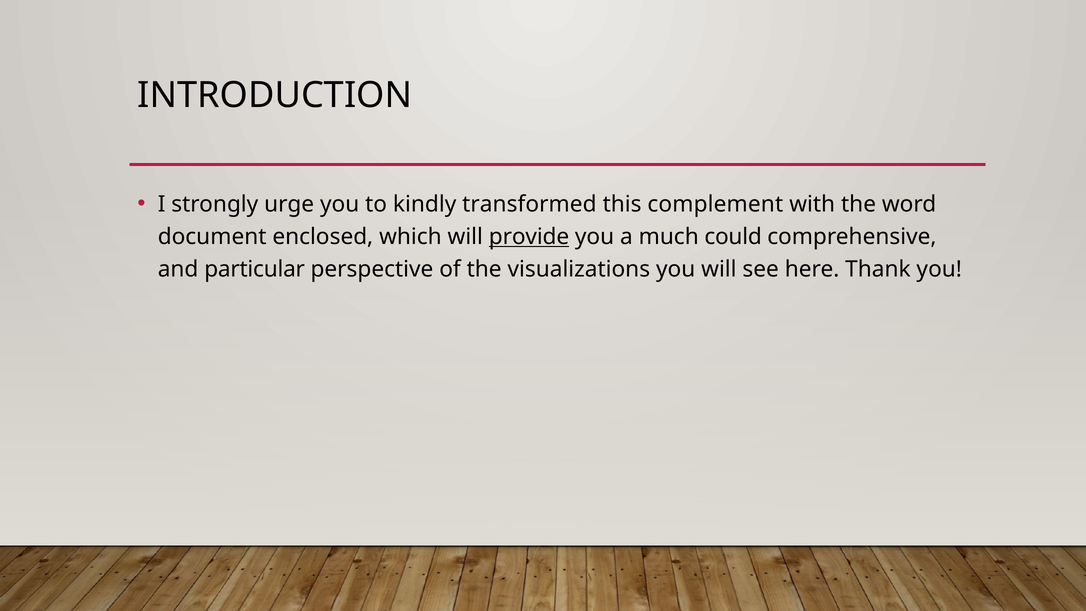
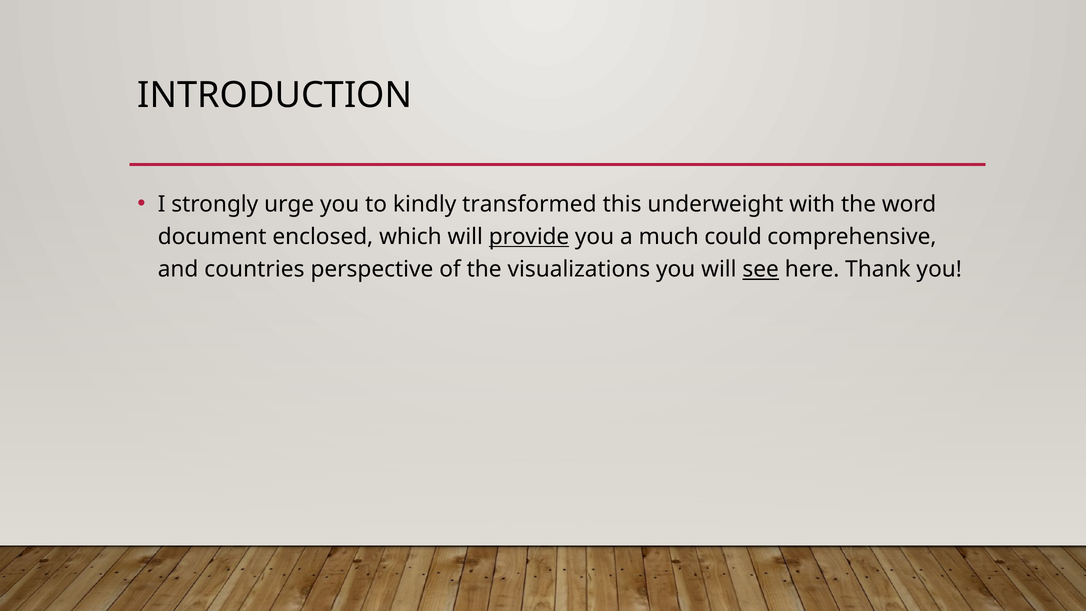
complement: complement -> underweight (715, 204)
particular: particular -> countries (254, 269)
see underline: none -> present (761, 269)
